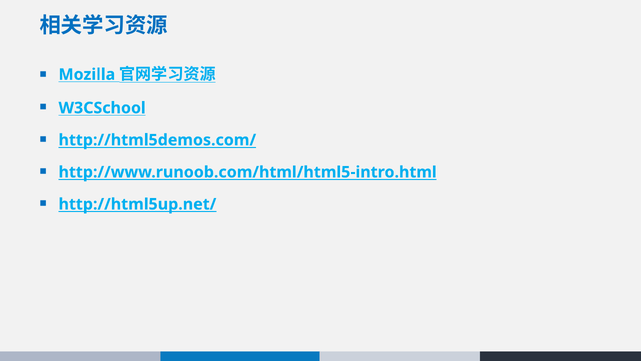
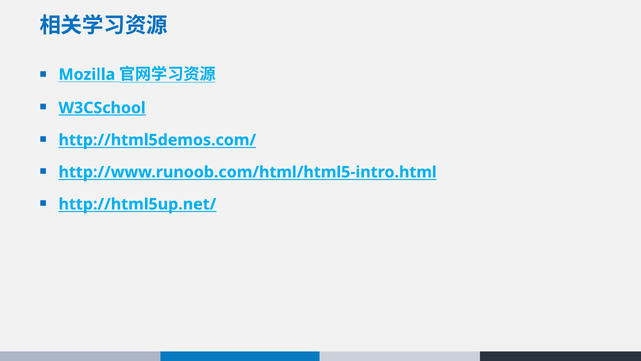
W3CSchool underline: none -> present (102, 108)
